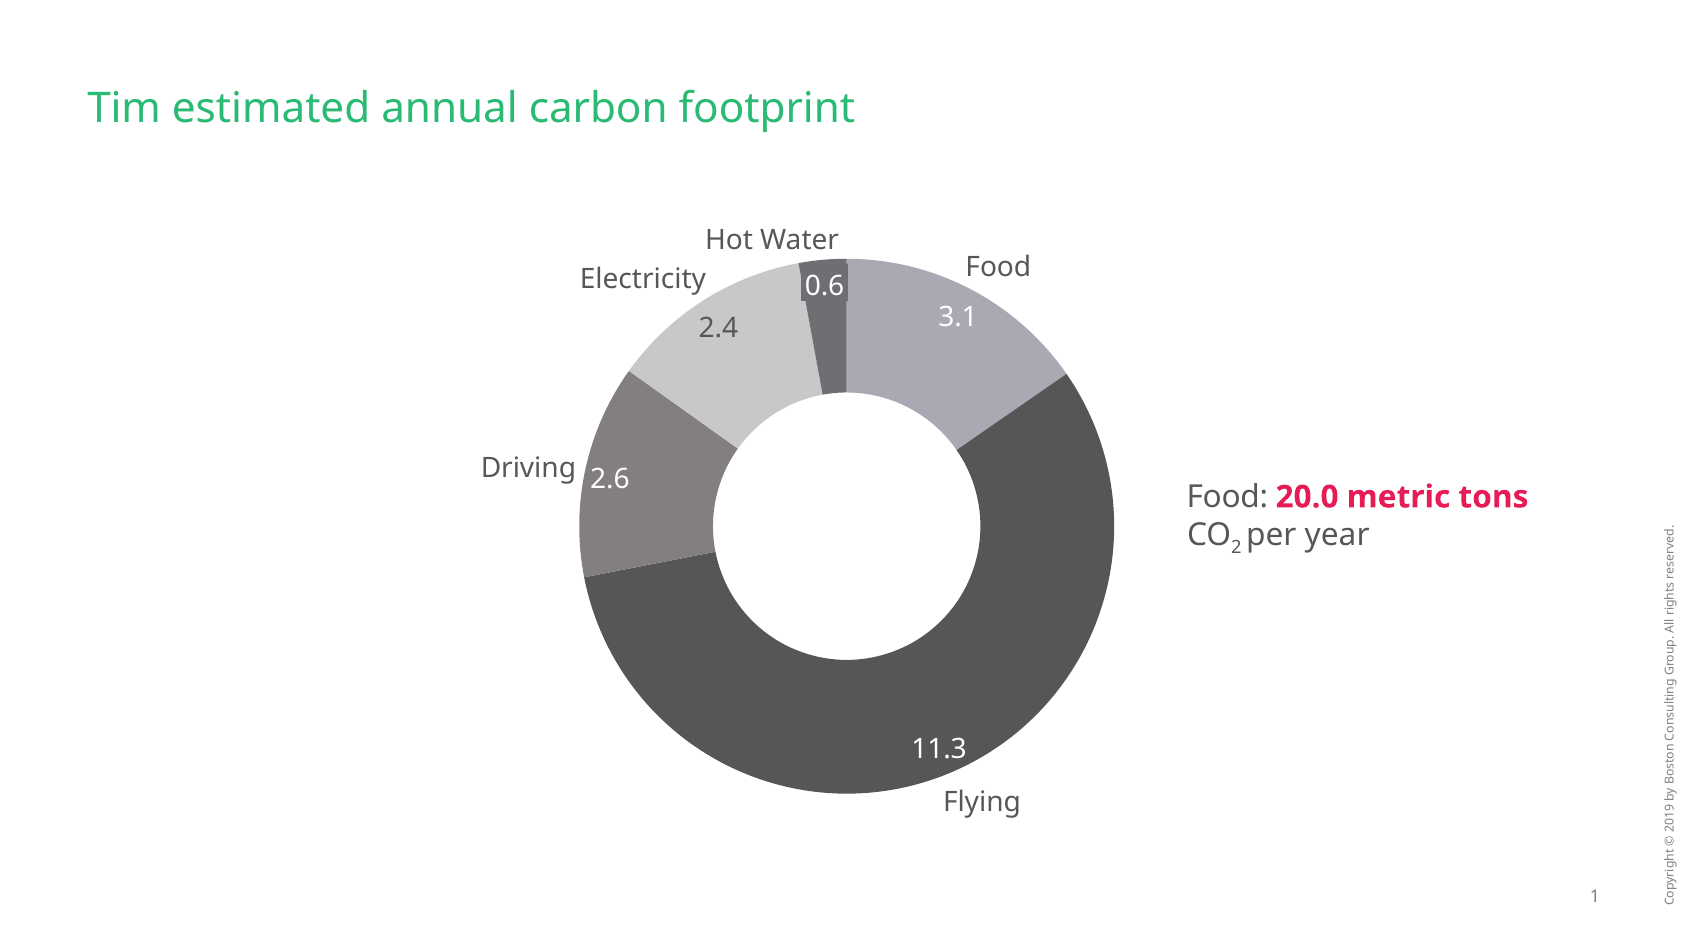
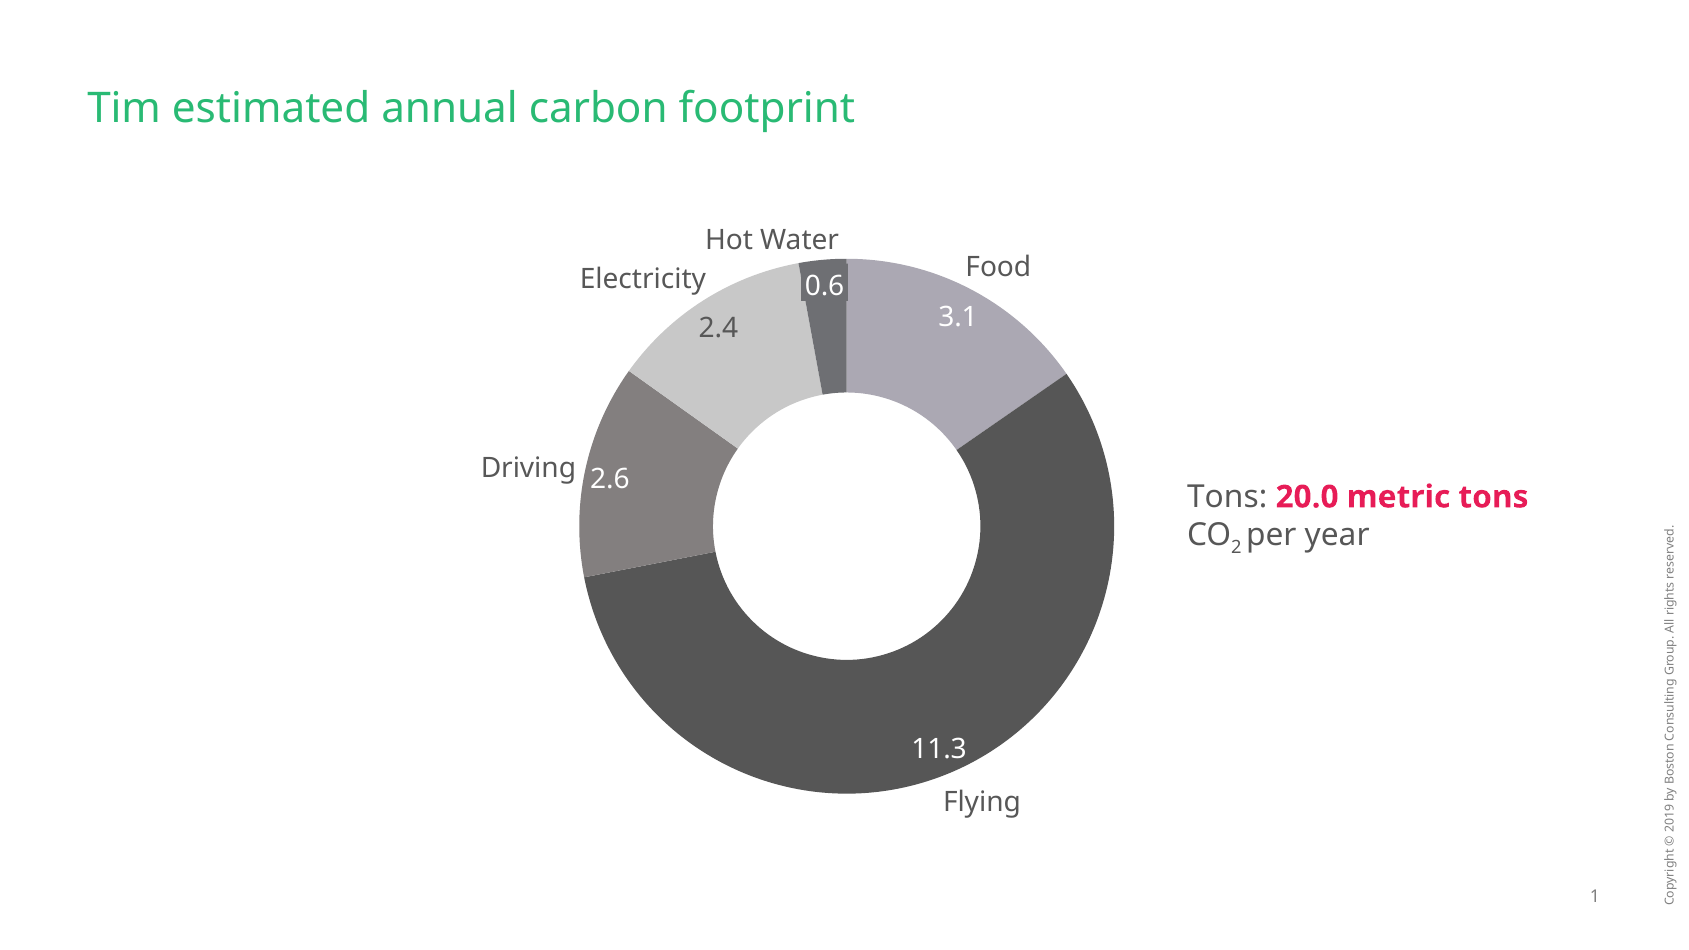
Food: Food -> Tons (1227, 497)
